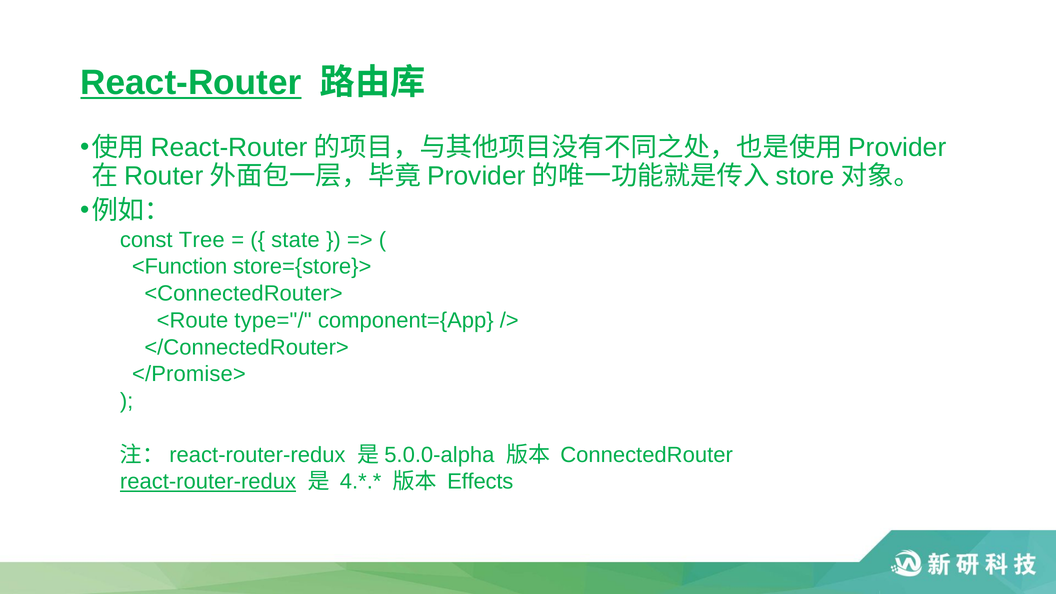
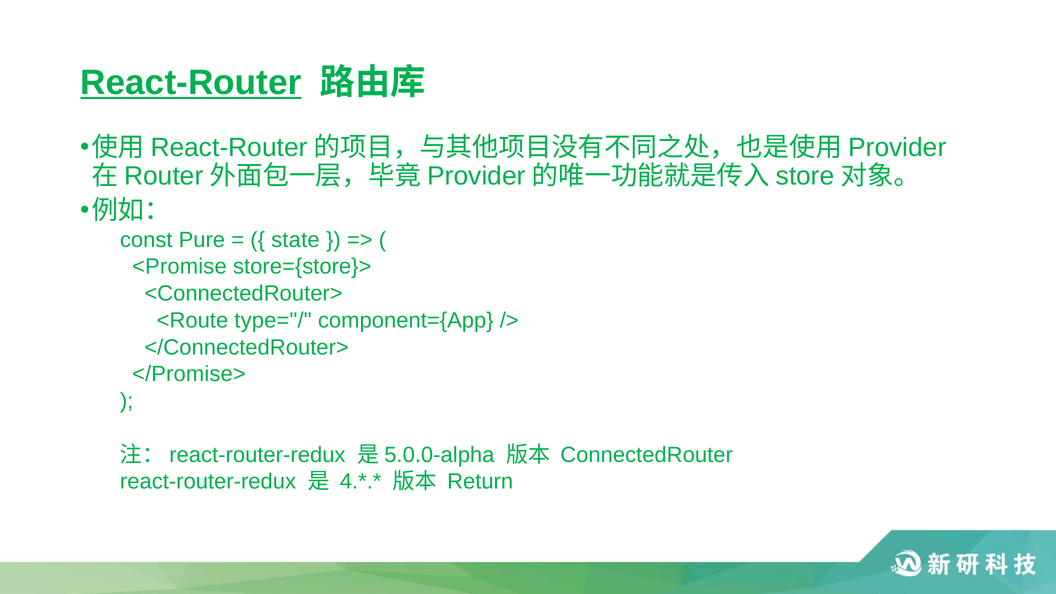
Tree: Tree -> Pure (202, 240)
<Function: <Function -> <Promise (179, 267)
react-router-redux underline: present -> none (208, 482)
Effects: Effects -> Return (480, 482)
